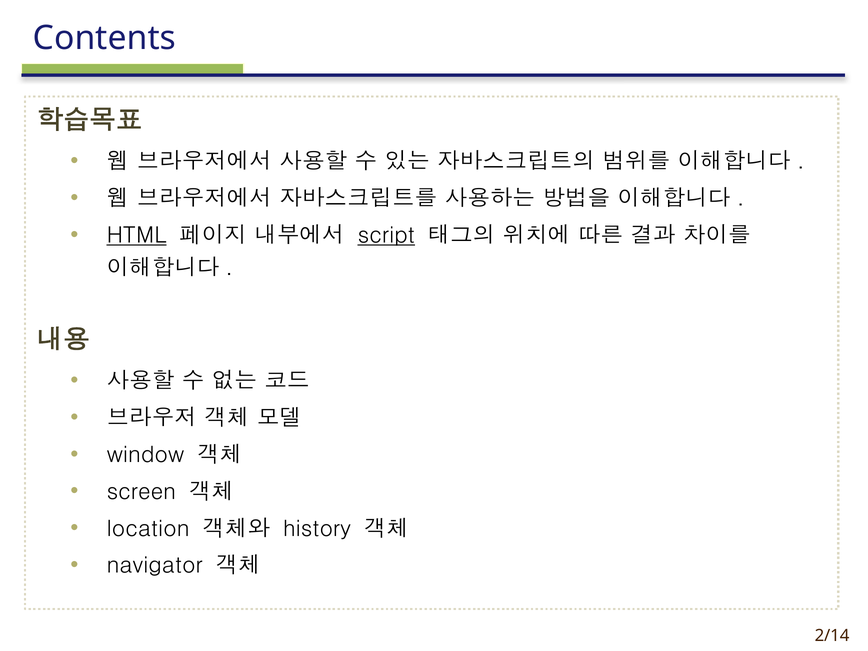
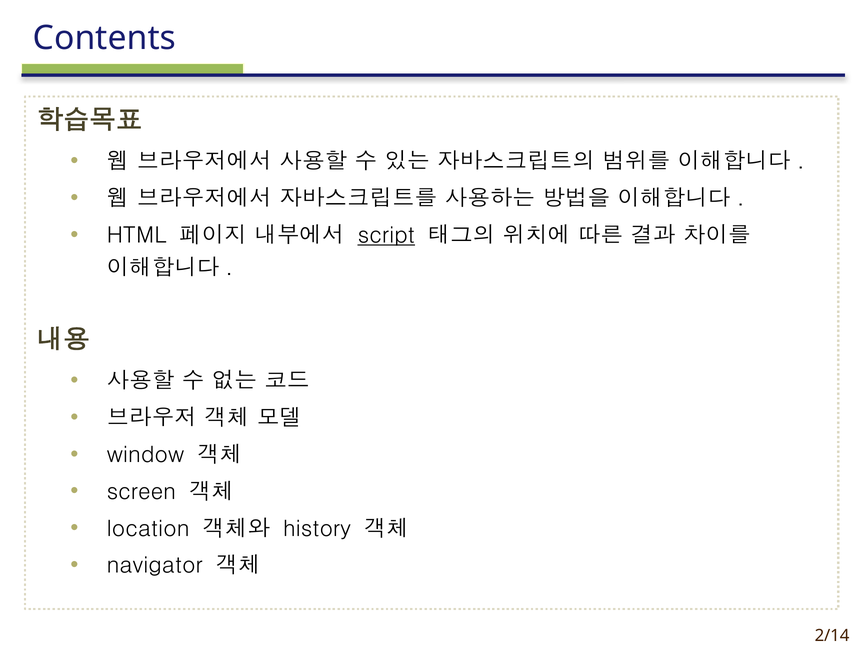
HTML underline: present -> none (137, 235)
